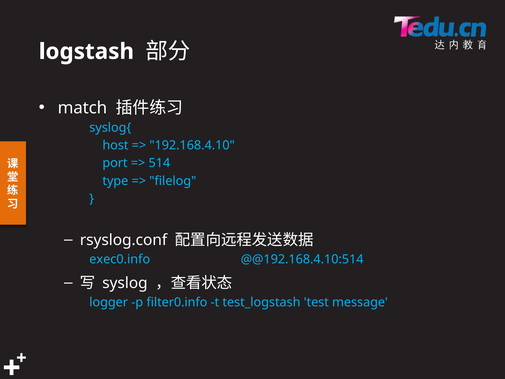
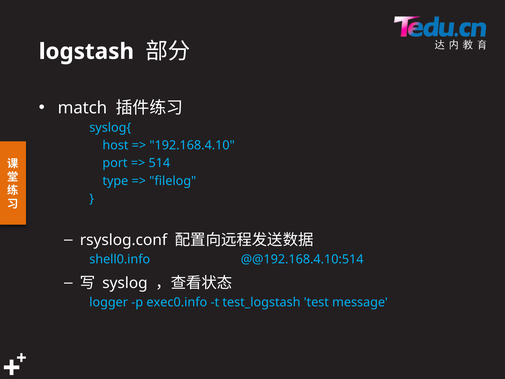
exec0.info: exec0.info -> shell0.info (120, 259)
filter0.info: filter0.info -> exec0.info (177, 302)
